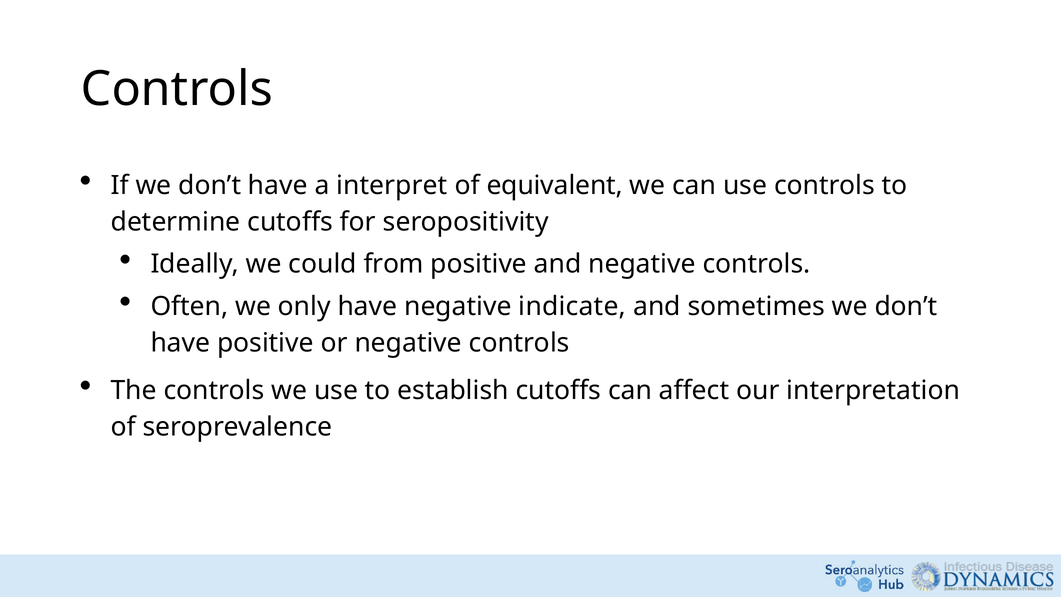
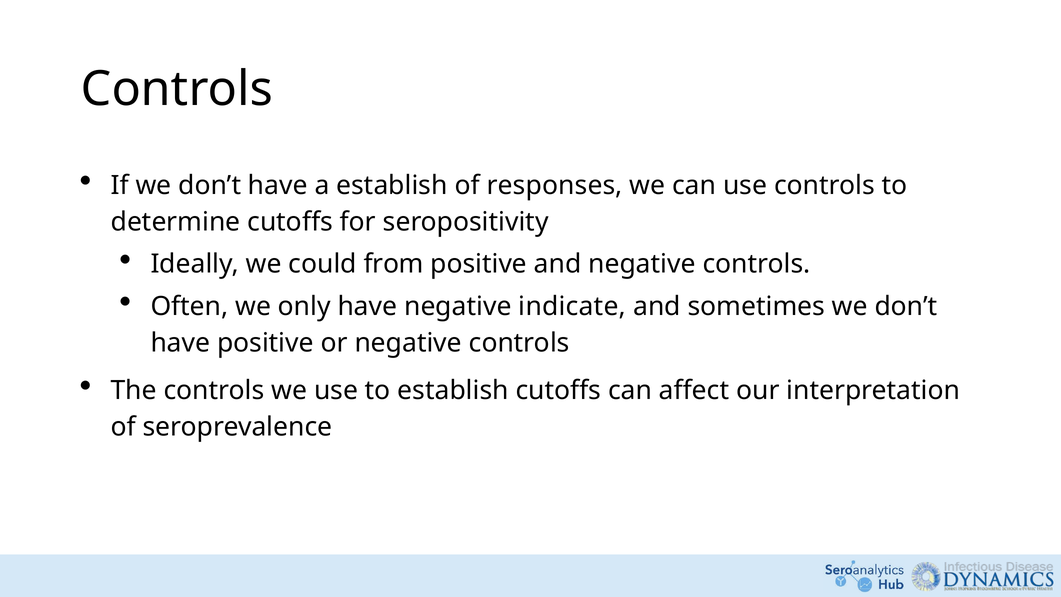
a interpret: interpret -> establish (392, 185)
equivalent: equivalent -> responses (555, 185)
